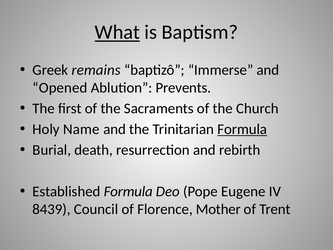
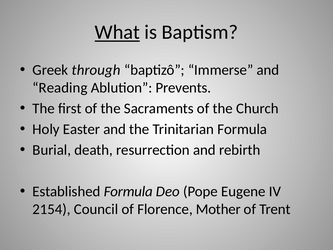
remains: remains -> through (96, 70)
Opened: Opened -> Reading (60, 88)
Name: Name -> Easter (81, 129)
Formula underline: present -> none (242, 129)
8439: 8439 -> 2154 (52, 209)
